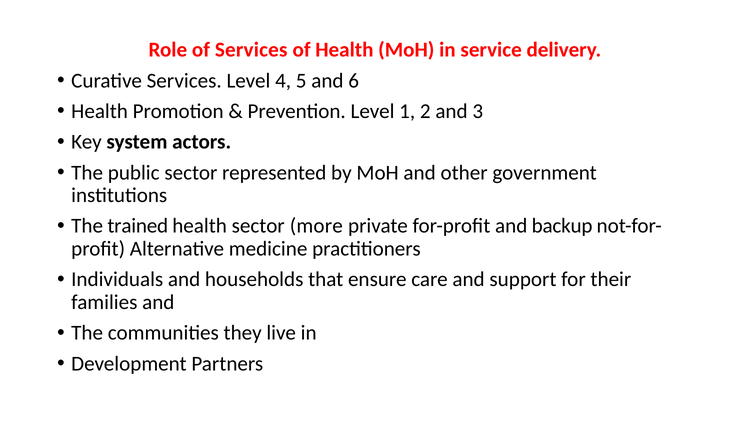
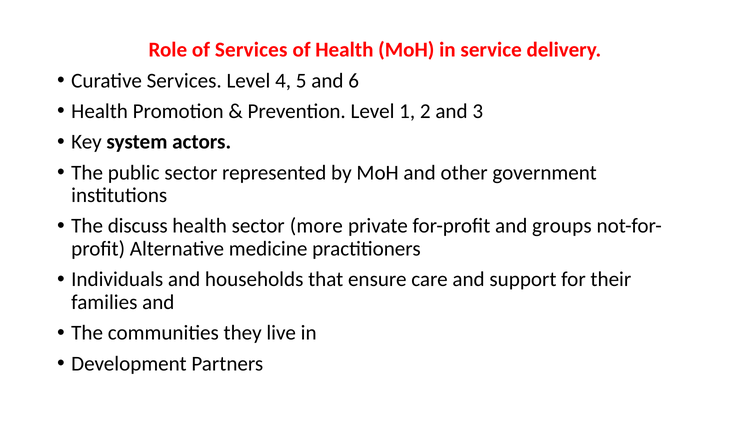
trained: trained -> discuss (138, 226)
backup: backup -> groups (562, 226)
